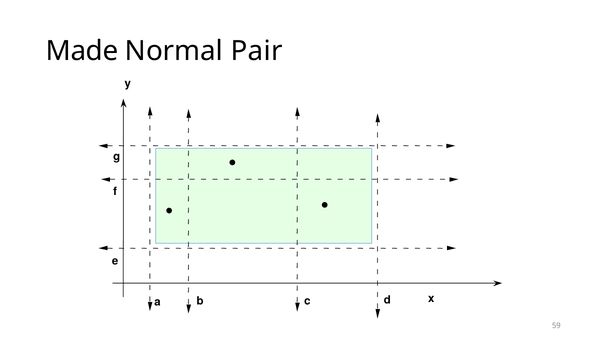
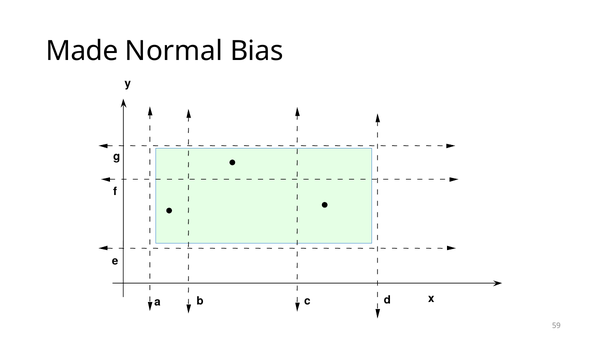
Pair: Pair -> Bias (257, 51)
